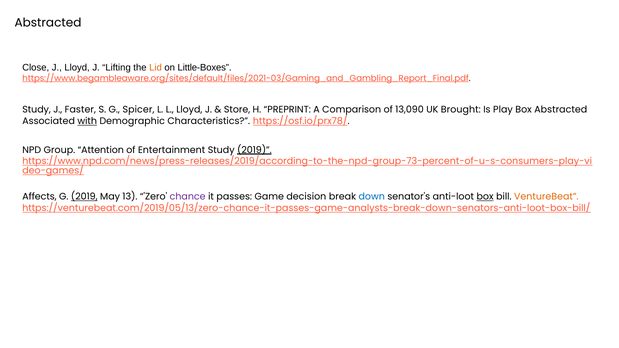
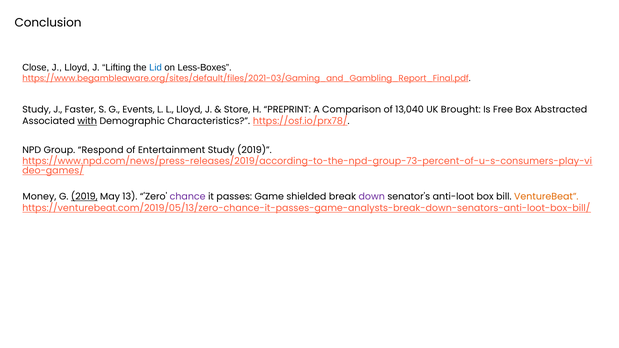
Abstracted: Abstracted -> Conclusion (48, 23)
Lid colour: orange -> blue (155, 67)
Little-Boxes: Little-Boxes -> Less-Boxes (205, 67)
Spicer: Spicer -> Events (139, 110)
13,090: 13,090 -> 13,040 (410, 110)
Play: Play -> Free (503, 110)
Attention: Attention -> Respond (101, 150)
2019 underline: present -> none (254, 150)
Affects: Affects -> Money (39, 197)
decision: decision -> shielded (306, 197)
down colour: blue -> purple (372, 197)
box underline: present -> none (485, 197)
